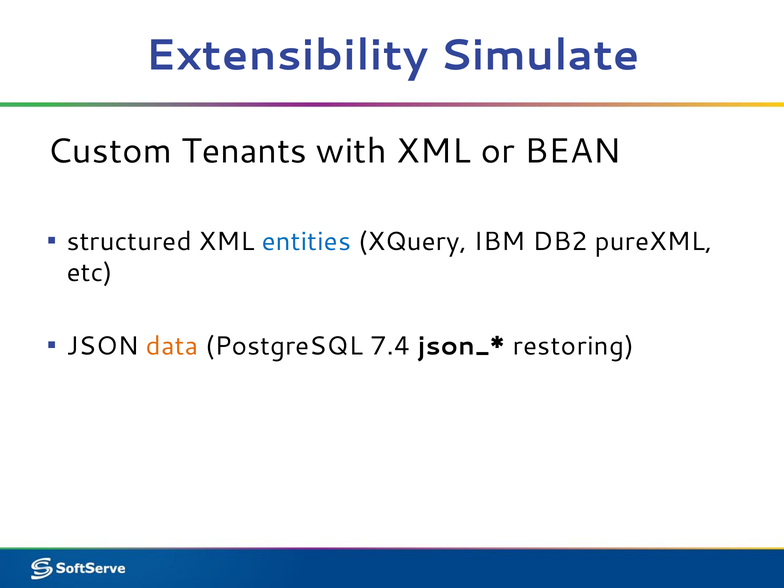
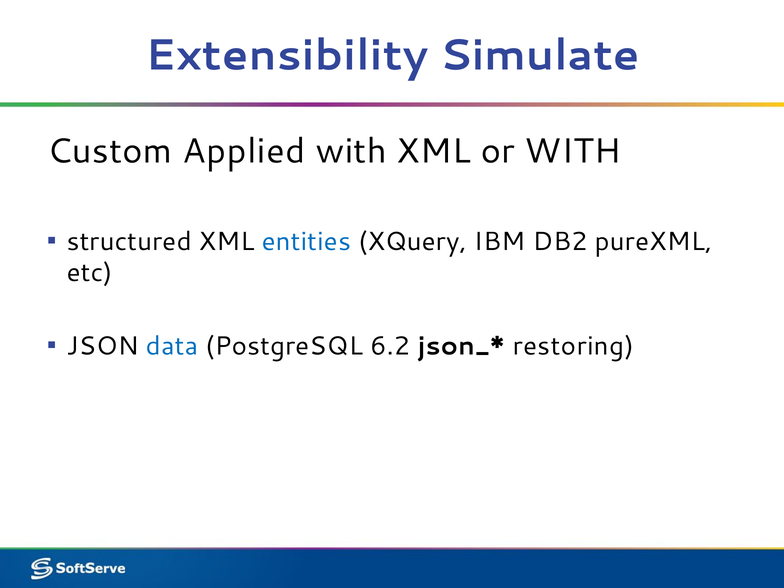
Tenants: Tenants -> Applied (244, 151)
or BEAN: BEAN -> WITH (573, 151)
data colour: orange -> blue (172, 346)
7.4: 7.4 -> 6.2 (390, 346)
